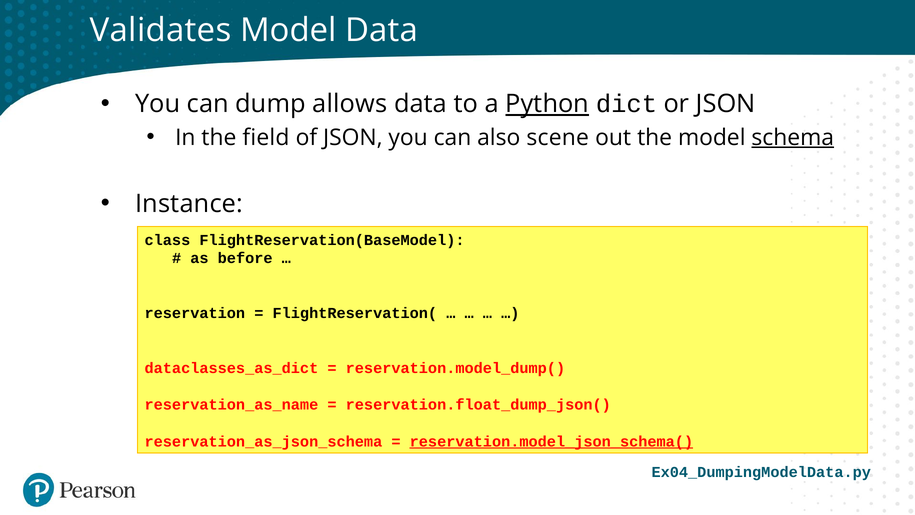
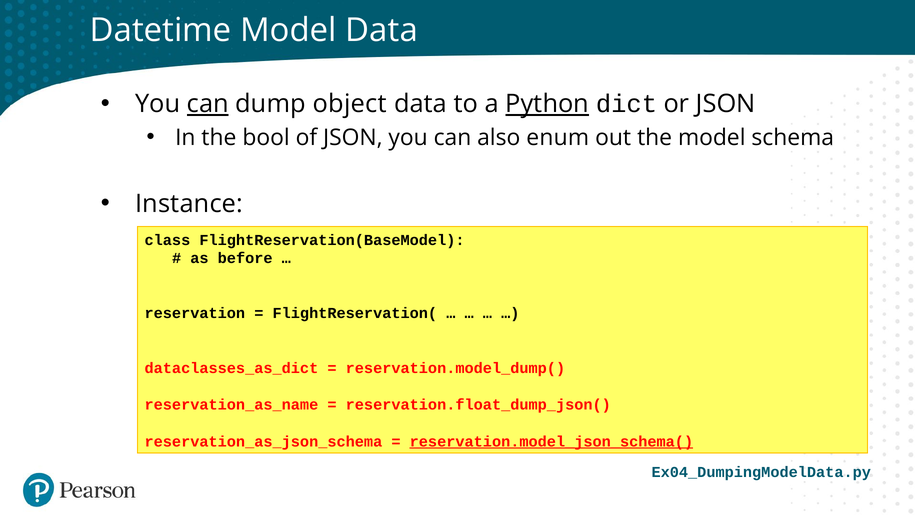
Validates: Validates -> Datetime (161, 30)
can underline: none -> present (208, 104)
allows: allows -> object (350, 104)
field: field -> bool (266, 137)
scene: scene -> enum (558, 137)
schema underline: present -> none (793, 137)
